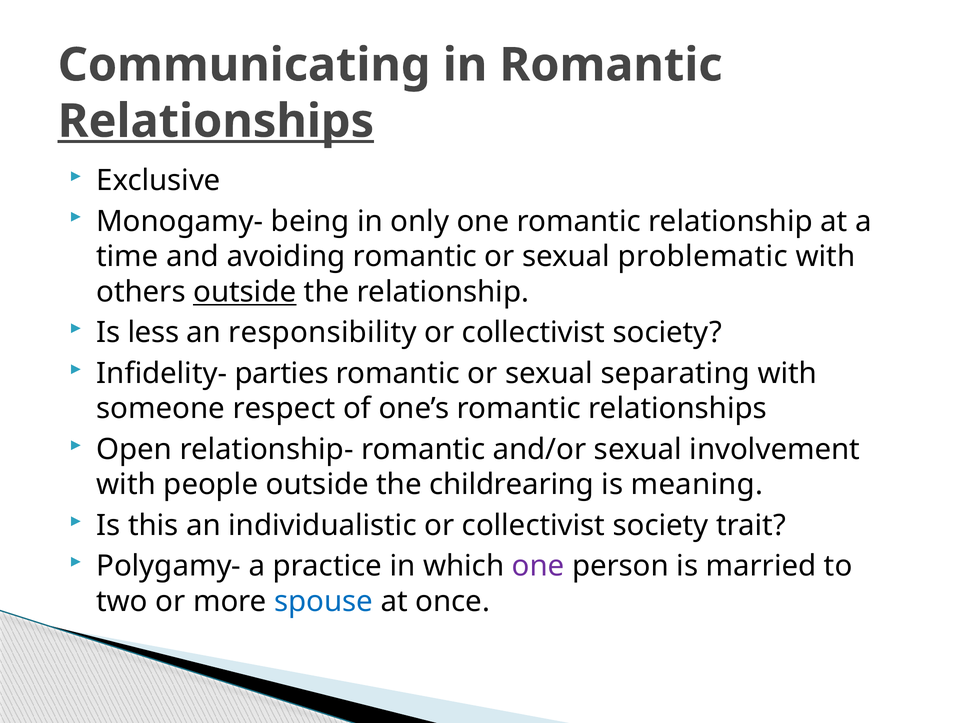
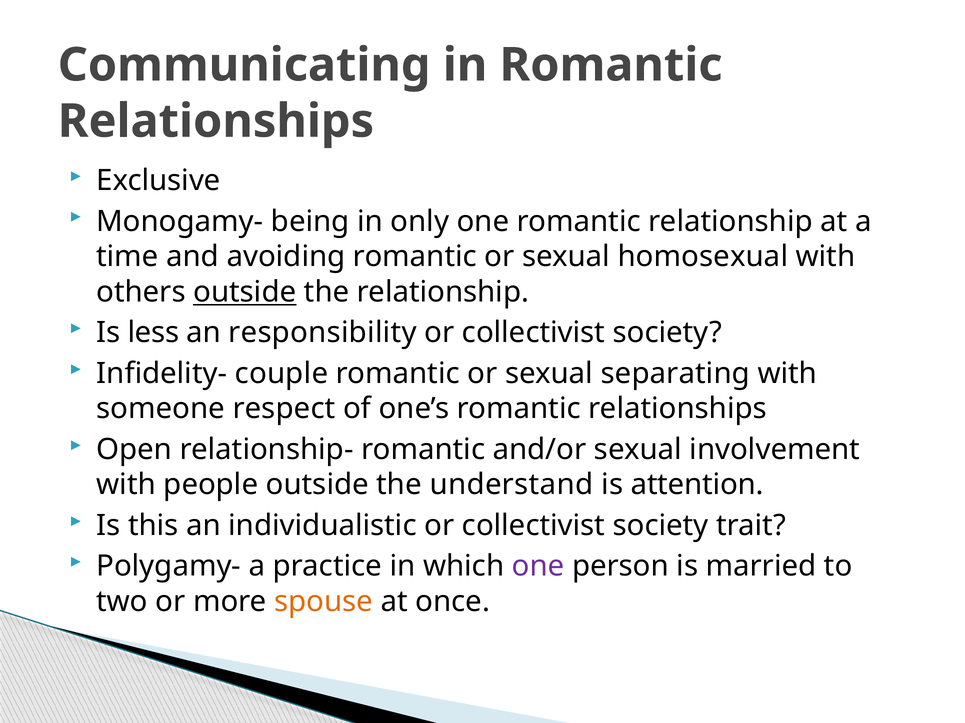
Relationships underline: present -> none (216, 121)
problematic: problematic -> homosexual (703, 257)
parties: parties -> couple (281, 374)
childrearing: childrearing -> understand (511, 485)
meaning: meaning -> attention (697, 485)
spouse colour: blue -> orange (324, 602)
